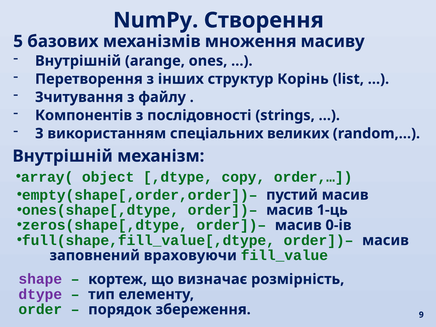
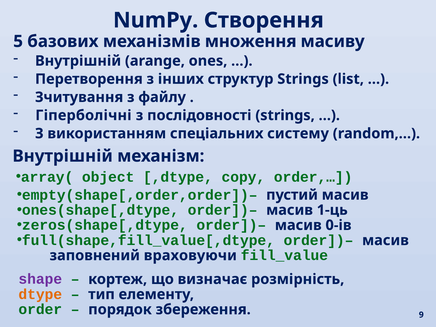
структур Корінь: Корінь -> Strings (303, 79)
Компонентів: Компонентів -> Гіперболічні (83, 115)
великих: великих -> систему (298, 133)
dtype colour: purple -> orange (40, 294)
